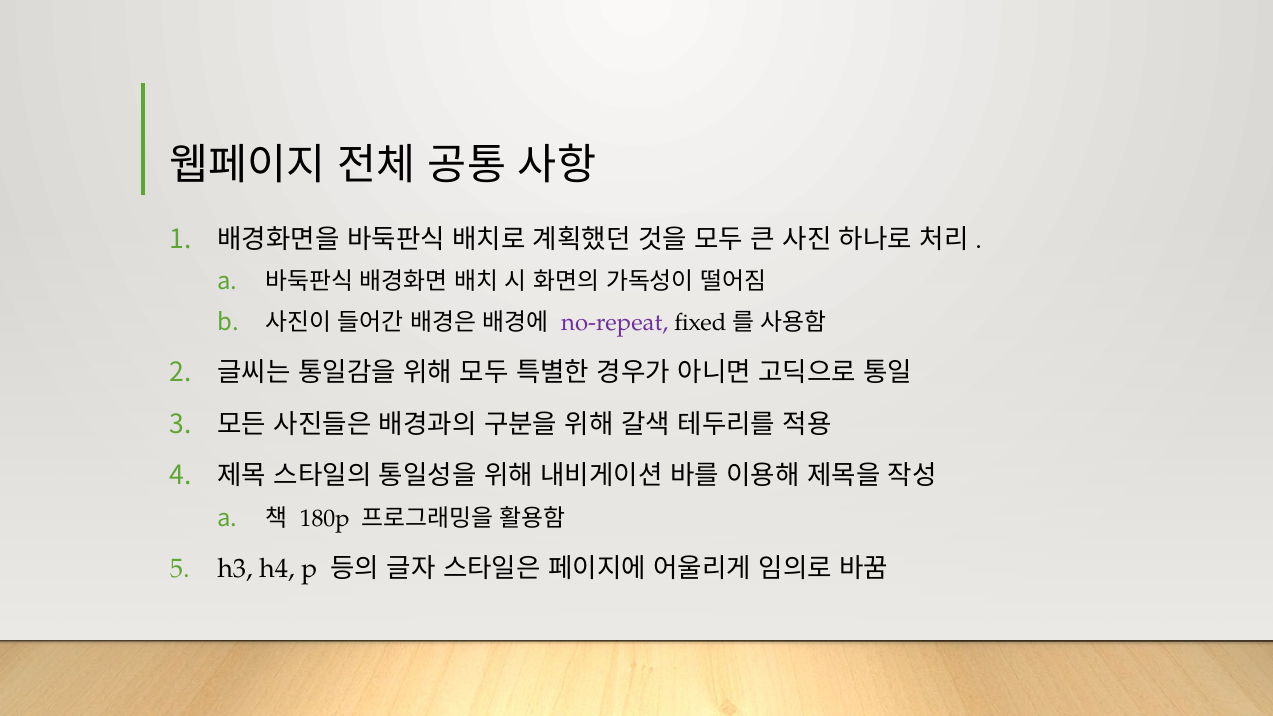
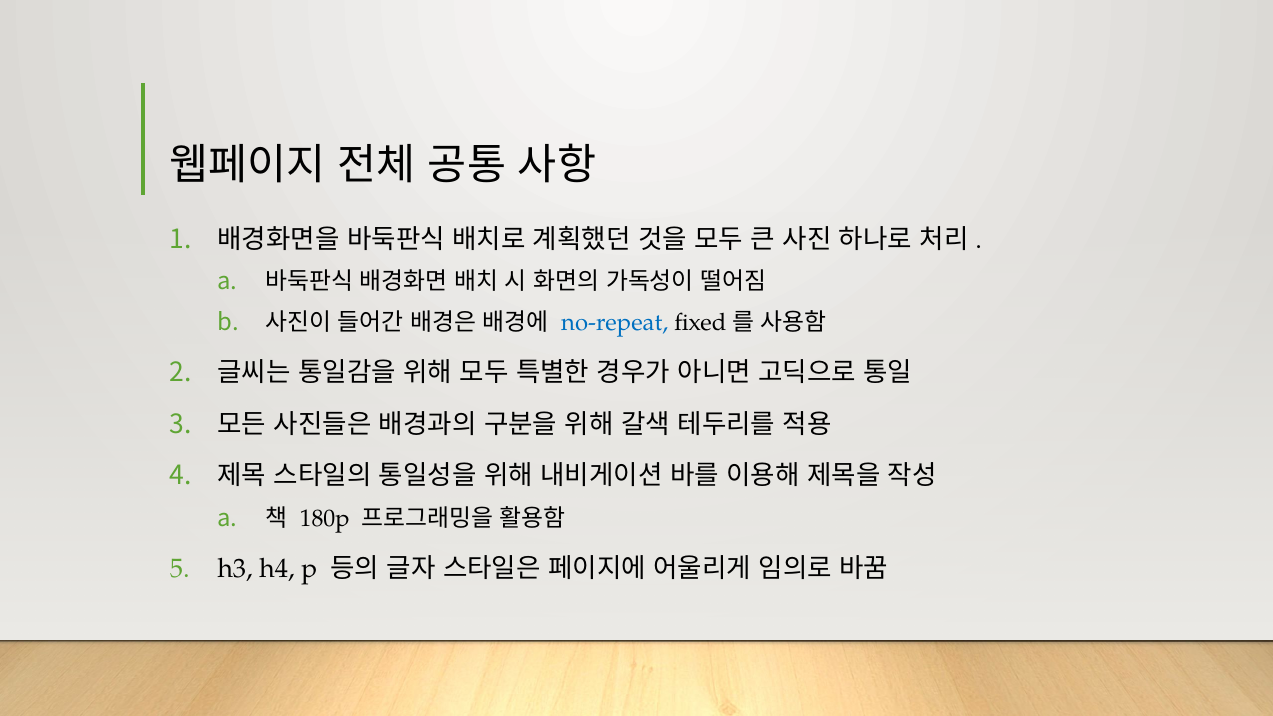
no-repeat colour: purple -> blue (615, 323)
